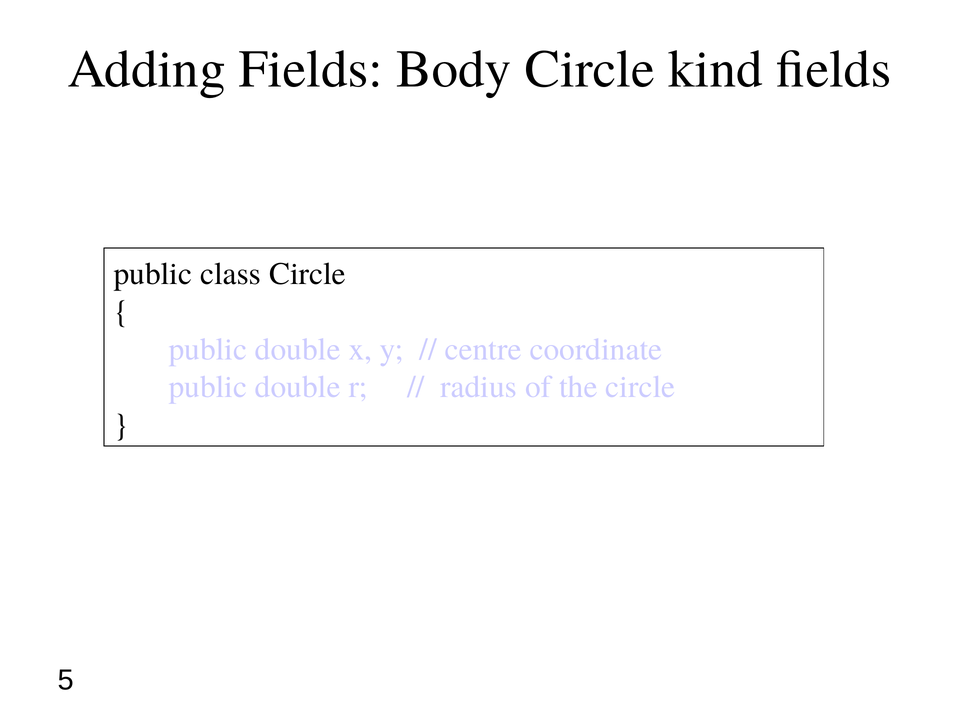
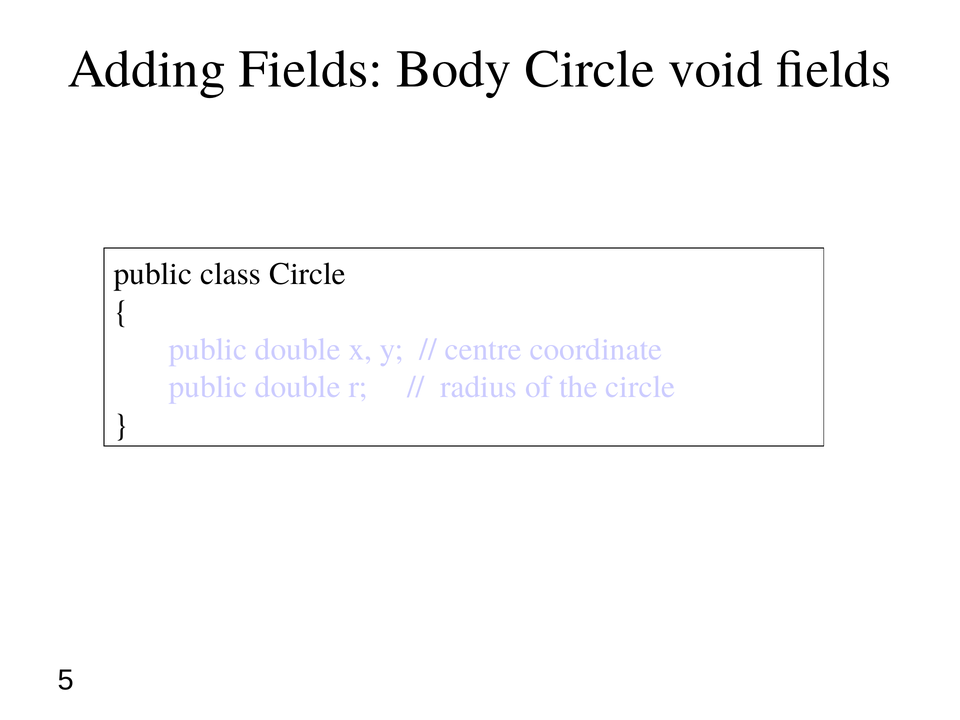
kind: kind -> void (715, 69)
